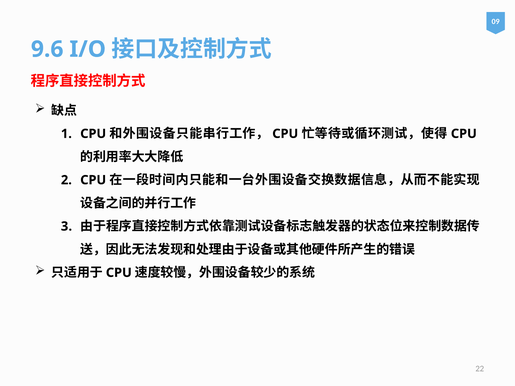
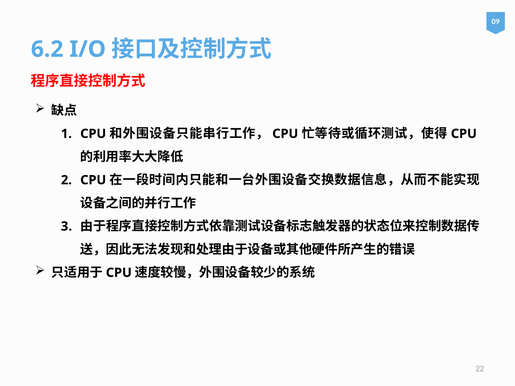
9.6: 9.6 -> 6.2 (47, 49)
